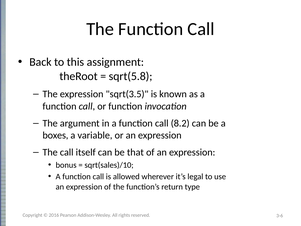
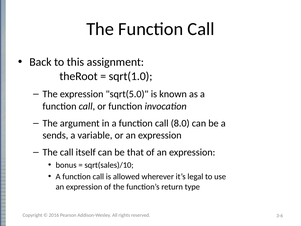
sqrt(5.8: sqrt(5.8 -> sqrt(1.0 (131, 76)
sqrt(3.5: sqrt(3.5 -> sqrt(5.0 (127, 94)
8.2: 8.2 -> 8.0 (180, 123)
boxes: boxes -> sends (55, 135)
